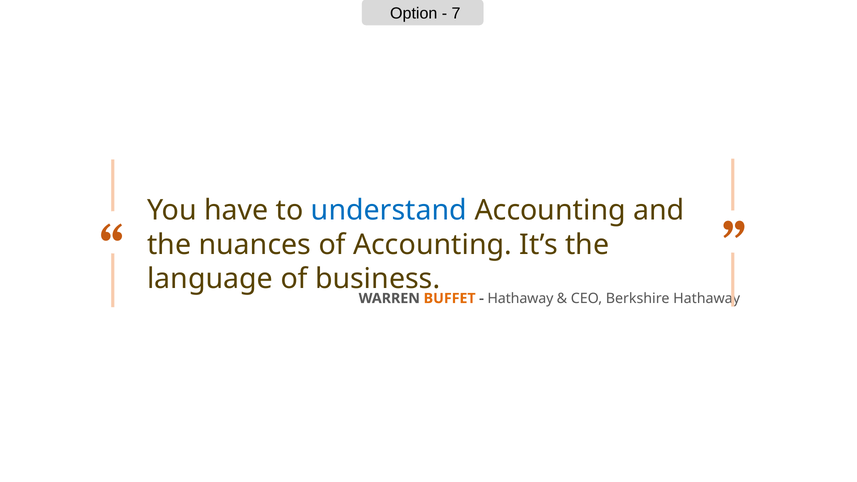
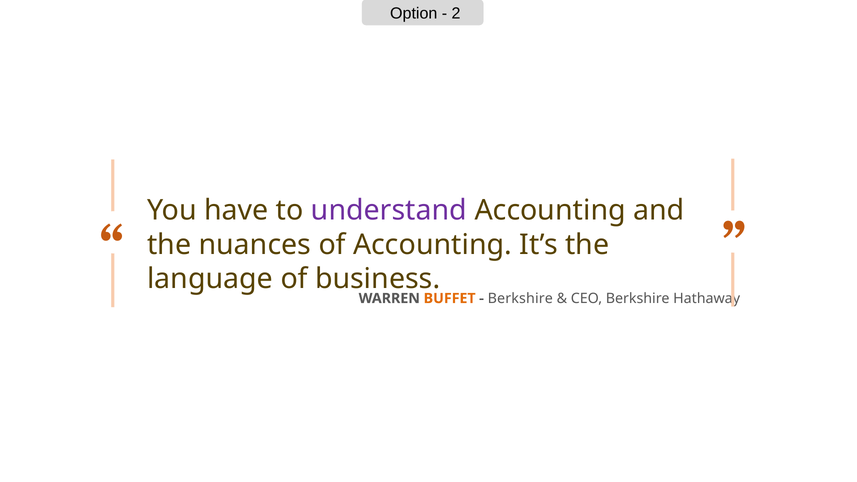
7: 7 -> 2 (456, 13)
understand colour: blue -> purple (389, 210)
Hathaway: Hathaway -> Berkshire (520, 298)
